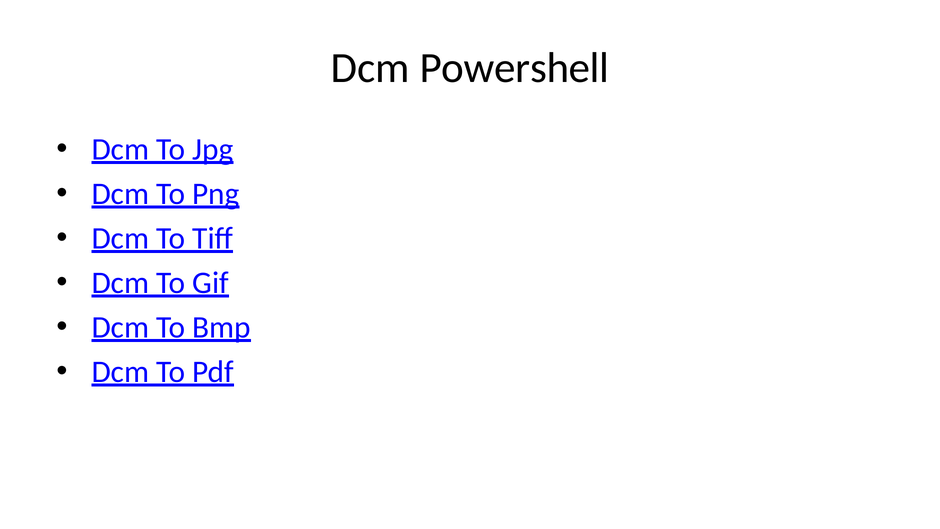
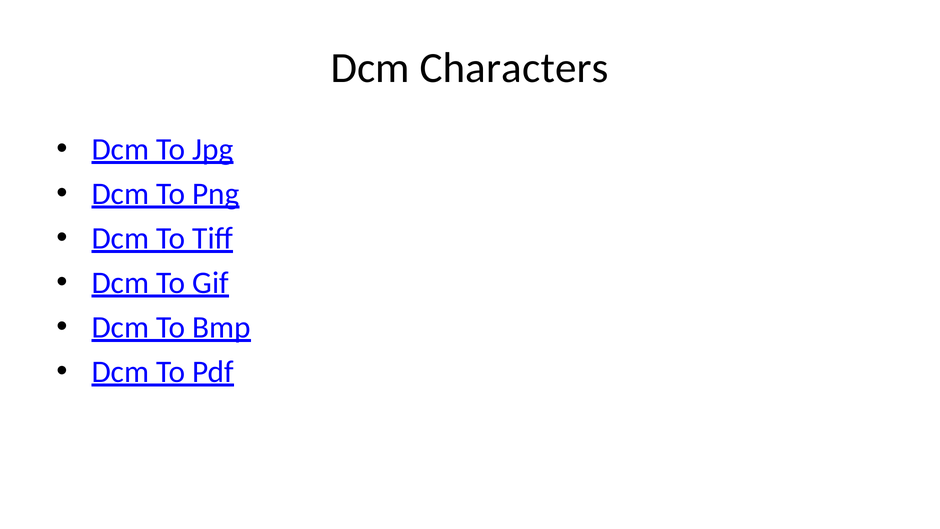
Powershell: Powershell -> Characters (514, 68)
